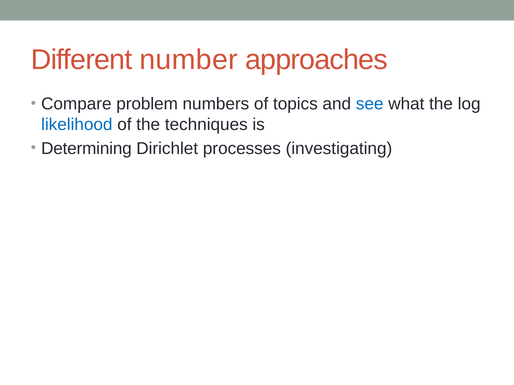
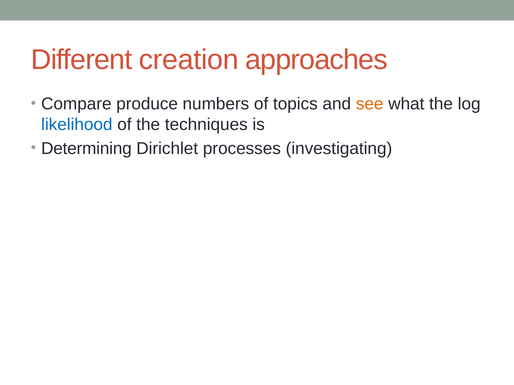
number: number -> creation (189, 60)
problem: problem -> produce (147, 104)
see colour: blue -> orange (370, 104)
